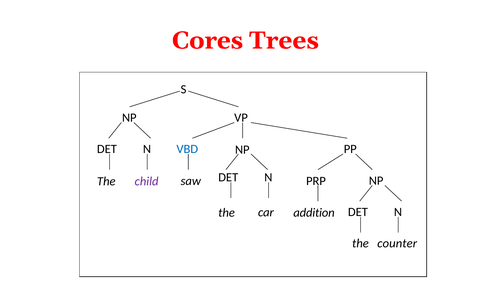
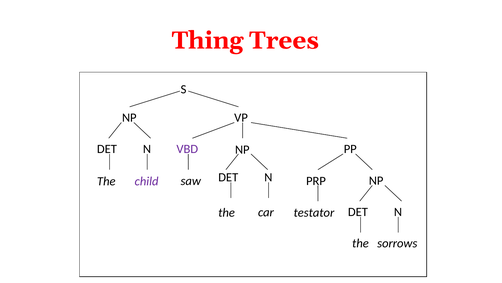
Cores: Cores -> Thing (208, 40)
VBD colour: blue -> purple (187, 149)
addition: addition -> testator (314, 212)
counter: counter -> sorrows (397, 243)
